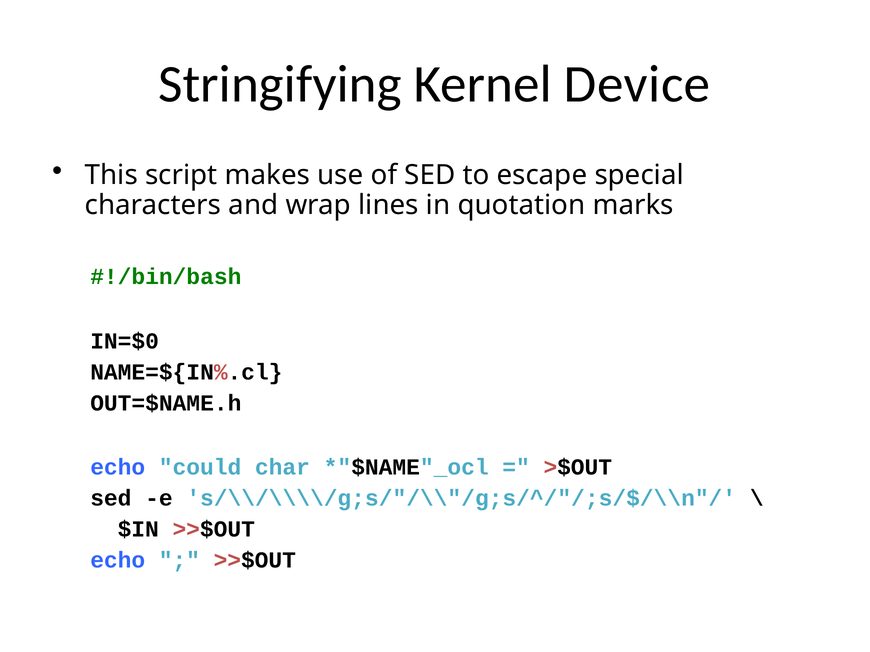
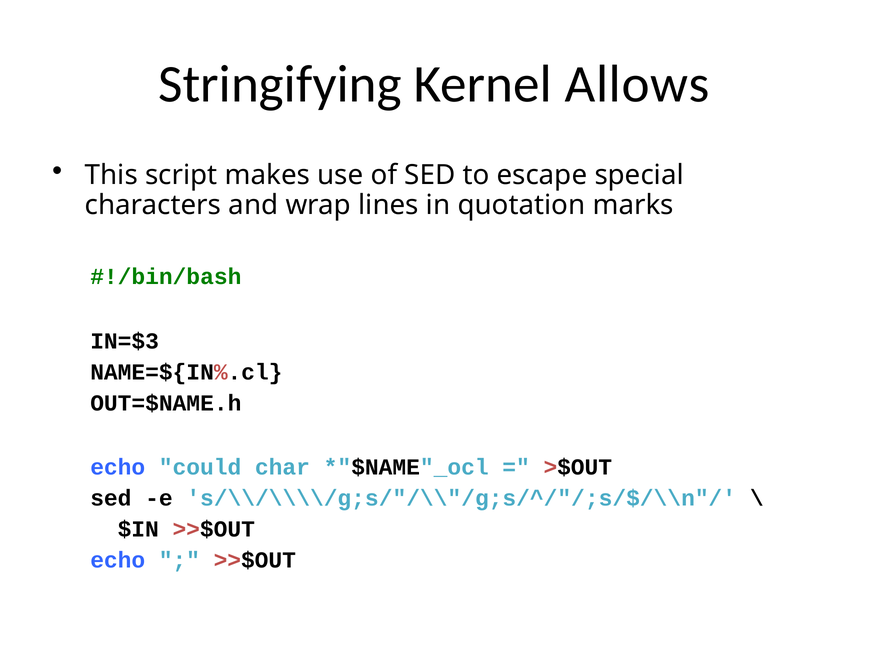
Device: Device -> Allows (637, 84)
IN=$0: IN=$0 -> IN=$3 (125, 341)
